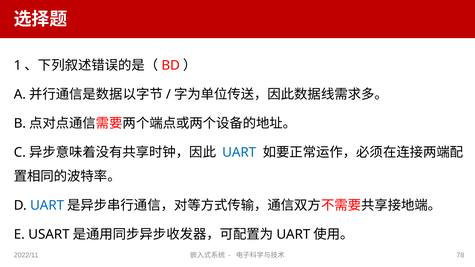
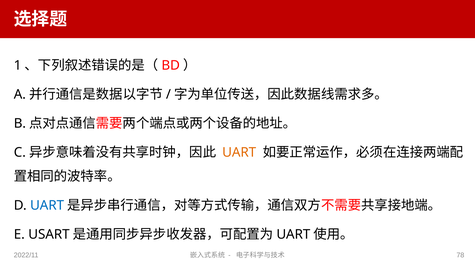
UART colour: blue -> orange (239, 152)
